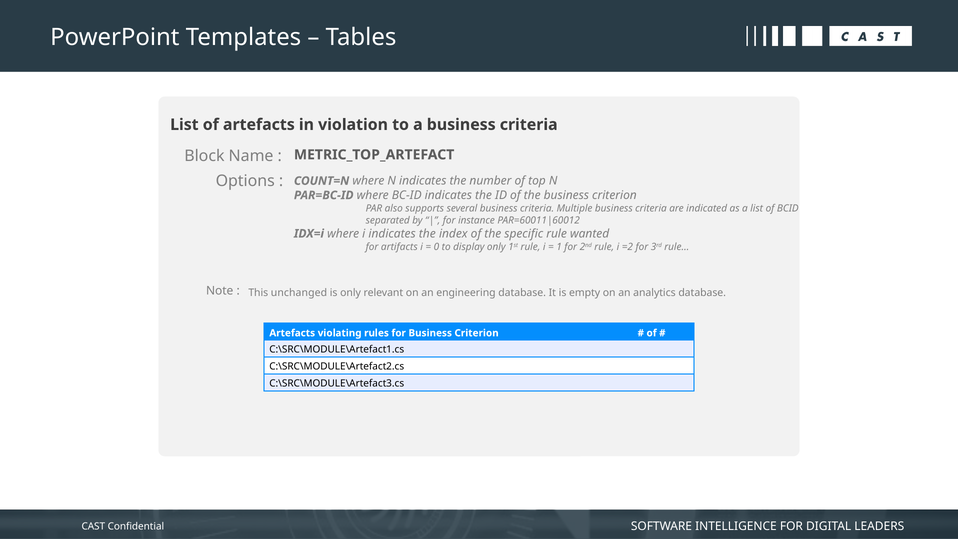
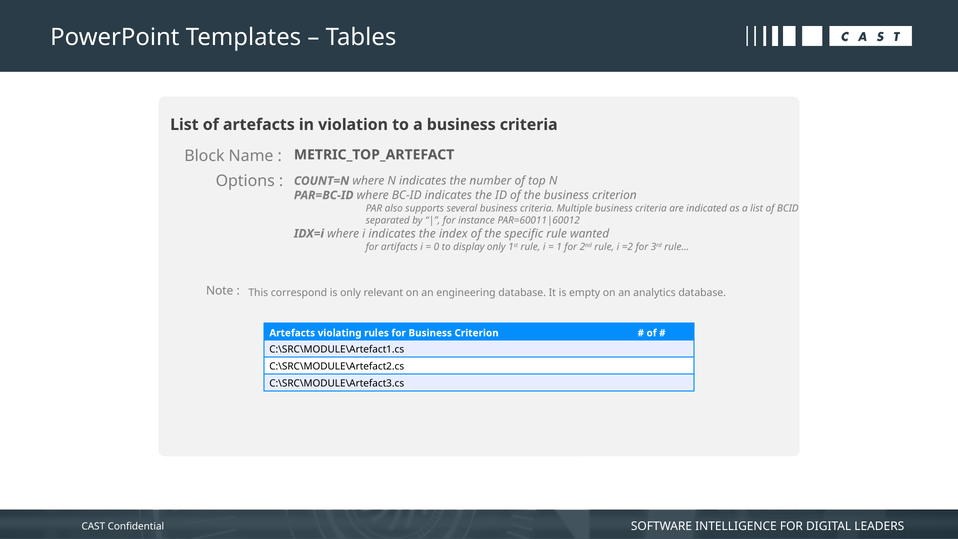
unchanged: unchanged -> correspond (299, 292)
